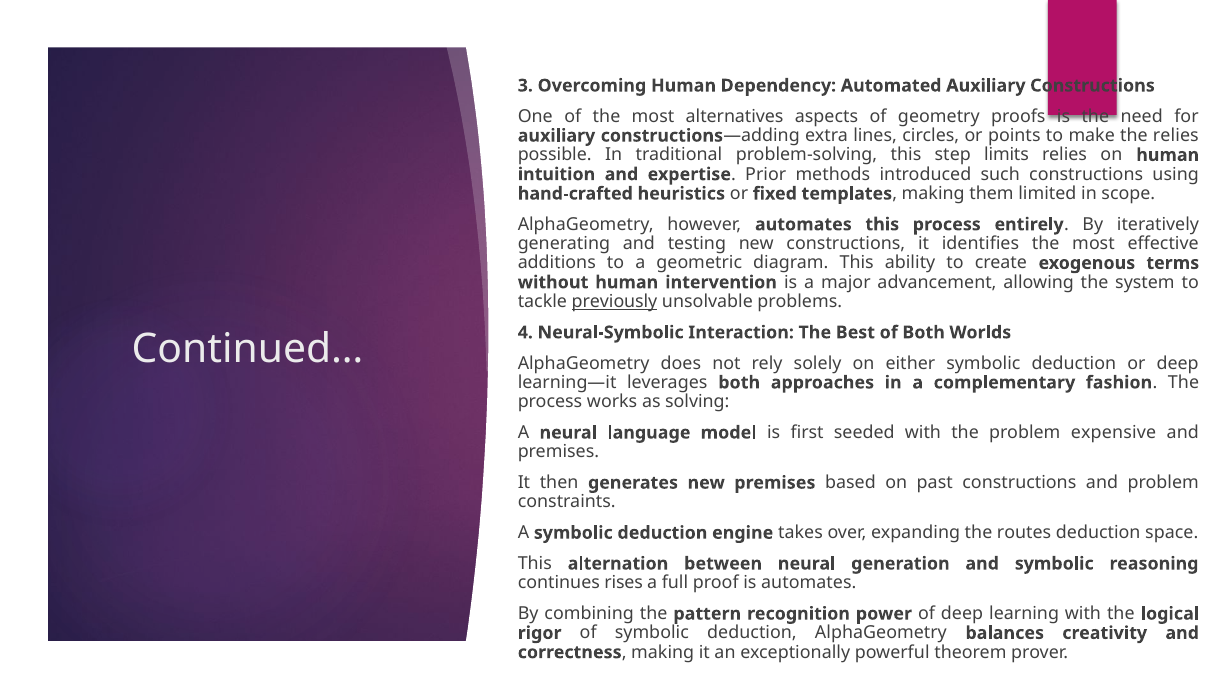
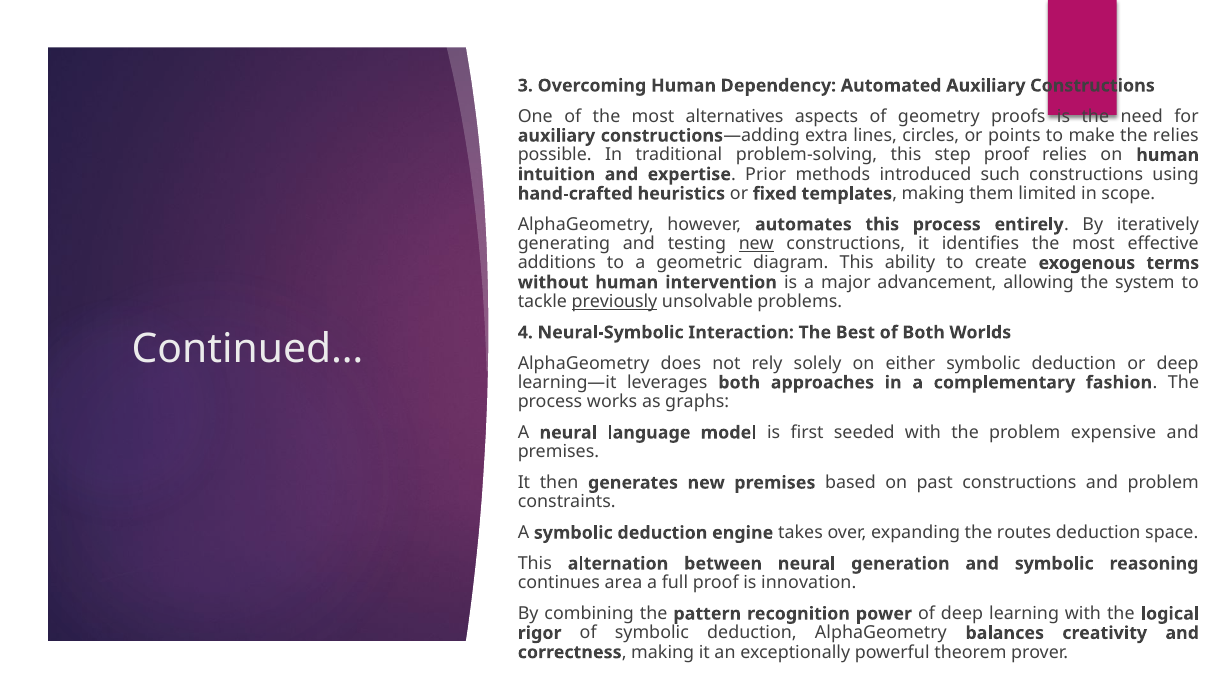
step limits: limits -> proof (1006, 155)
new underline: none -> present (756, 244)
solving: solving -> graphs (697, 402)
rises: rises -> area (623, 582)
is automates: automates -> innovation (809, 582)
